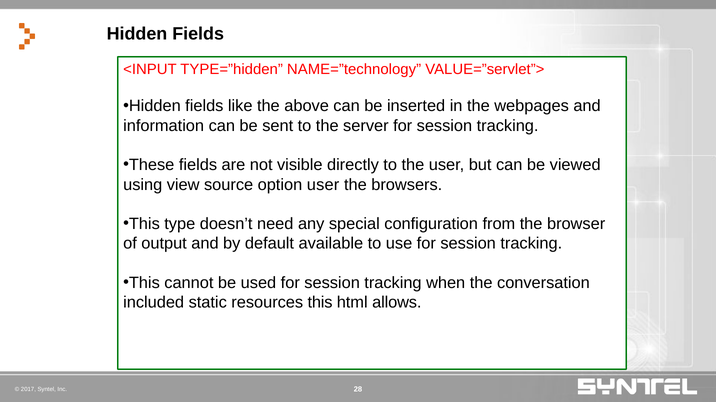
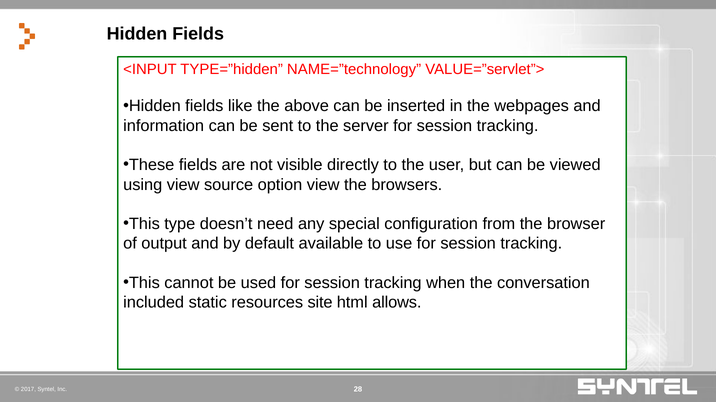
option user: user -> view (323, 185)
resources this: this -> site (320, 303)
